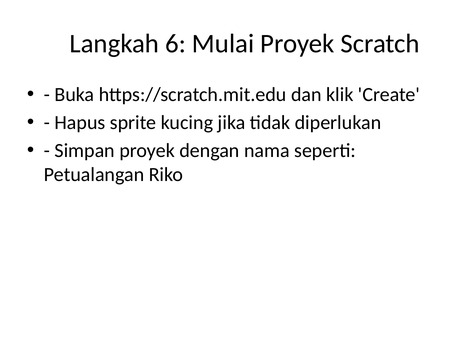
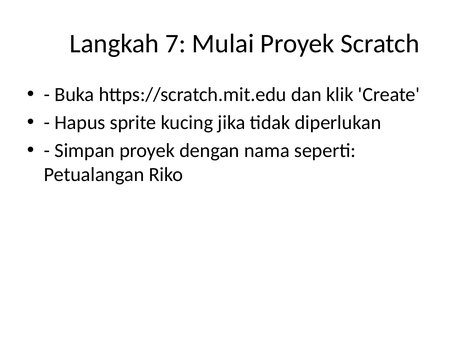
6: 6 -> 7 (176, 44)
